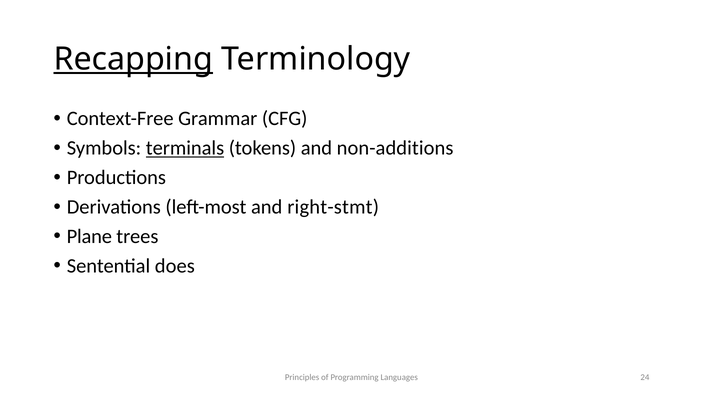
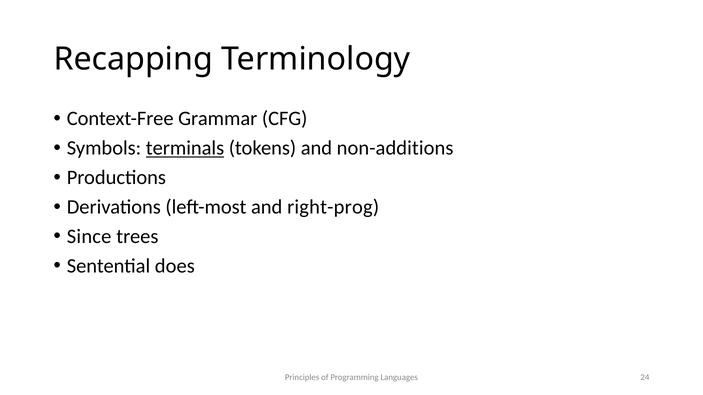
Recapping underline: present -> none (133, 59)
right-stmt: right-stmt -> right-prog (333, 207)
Plane: Plane -> Since (89, 237)
